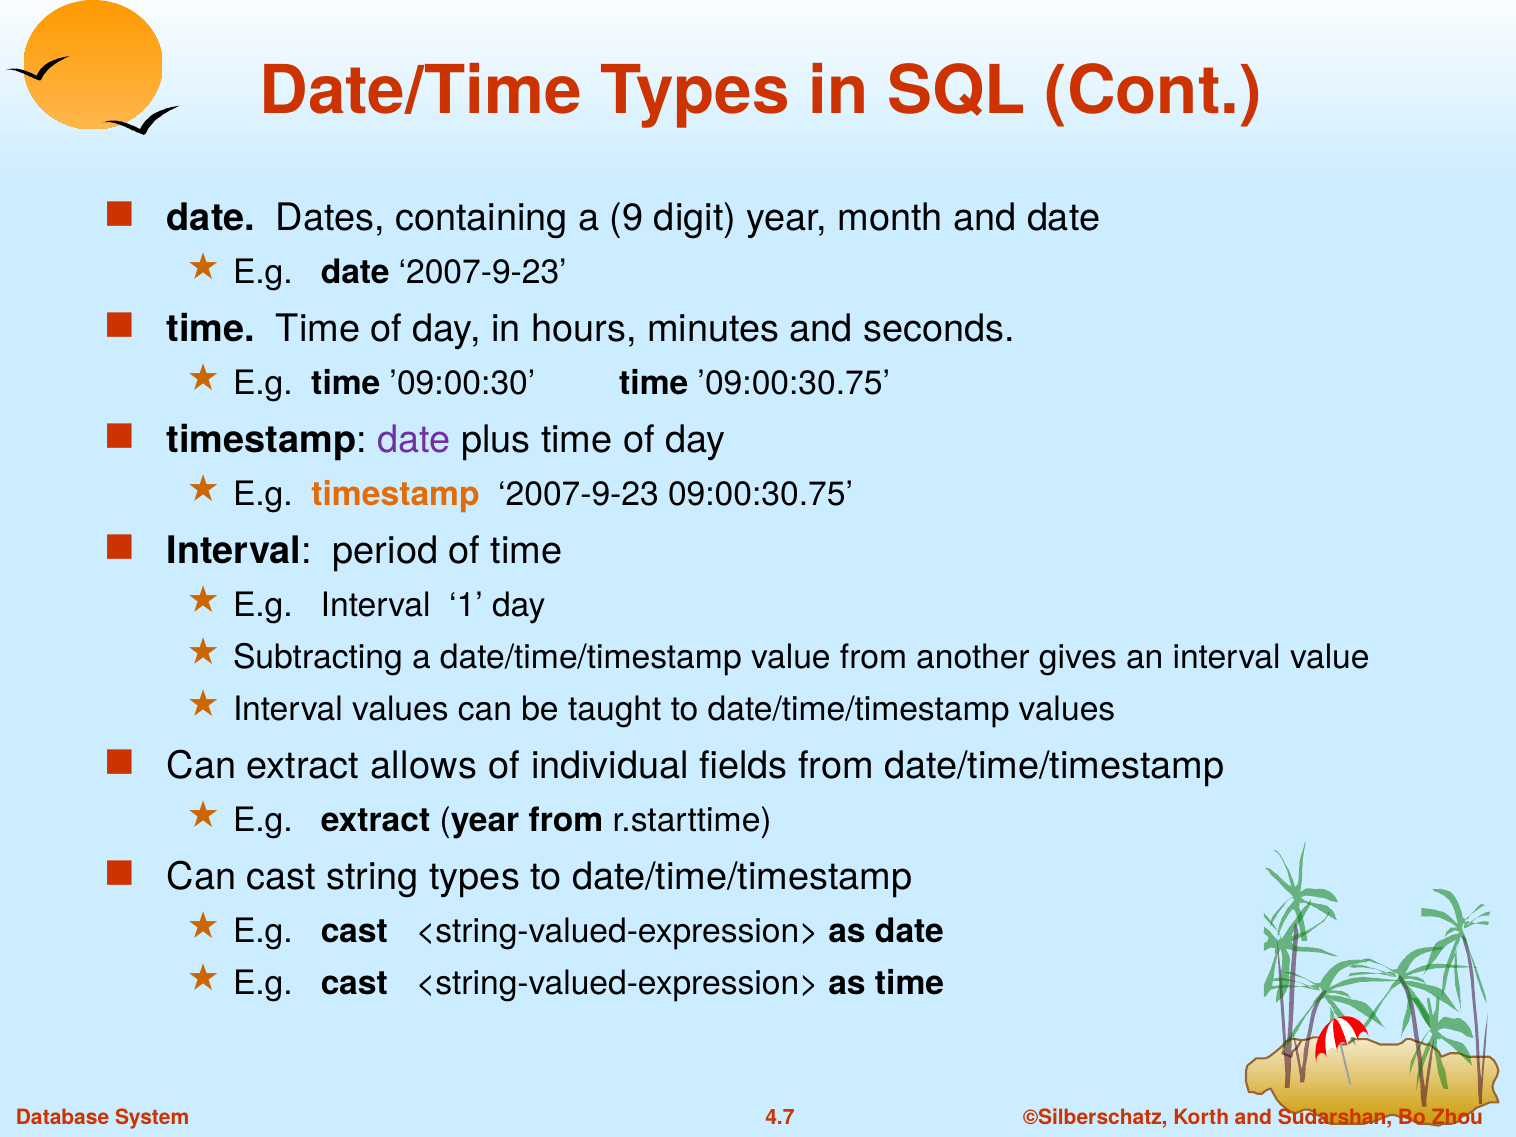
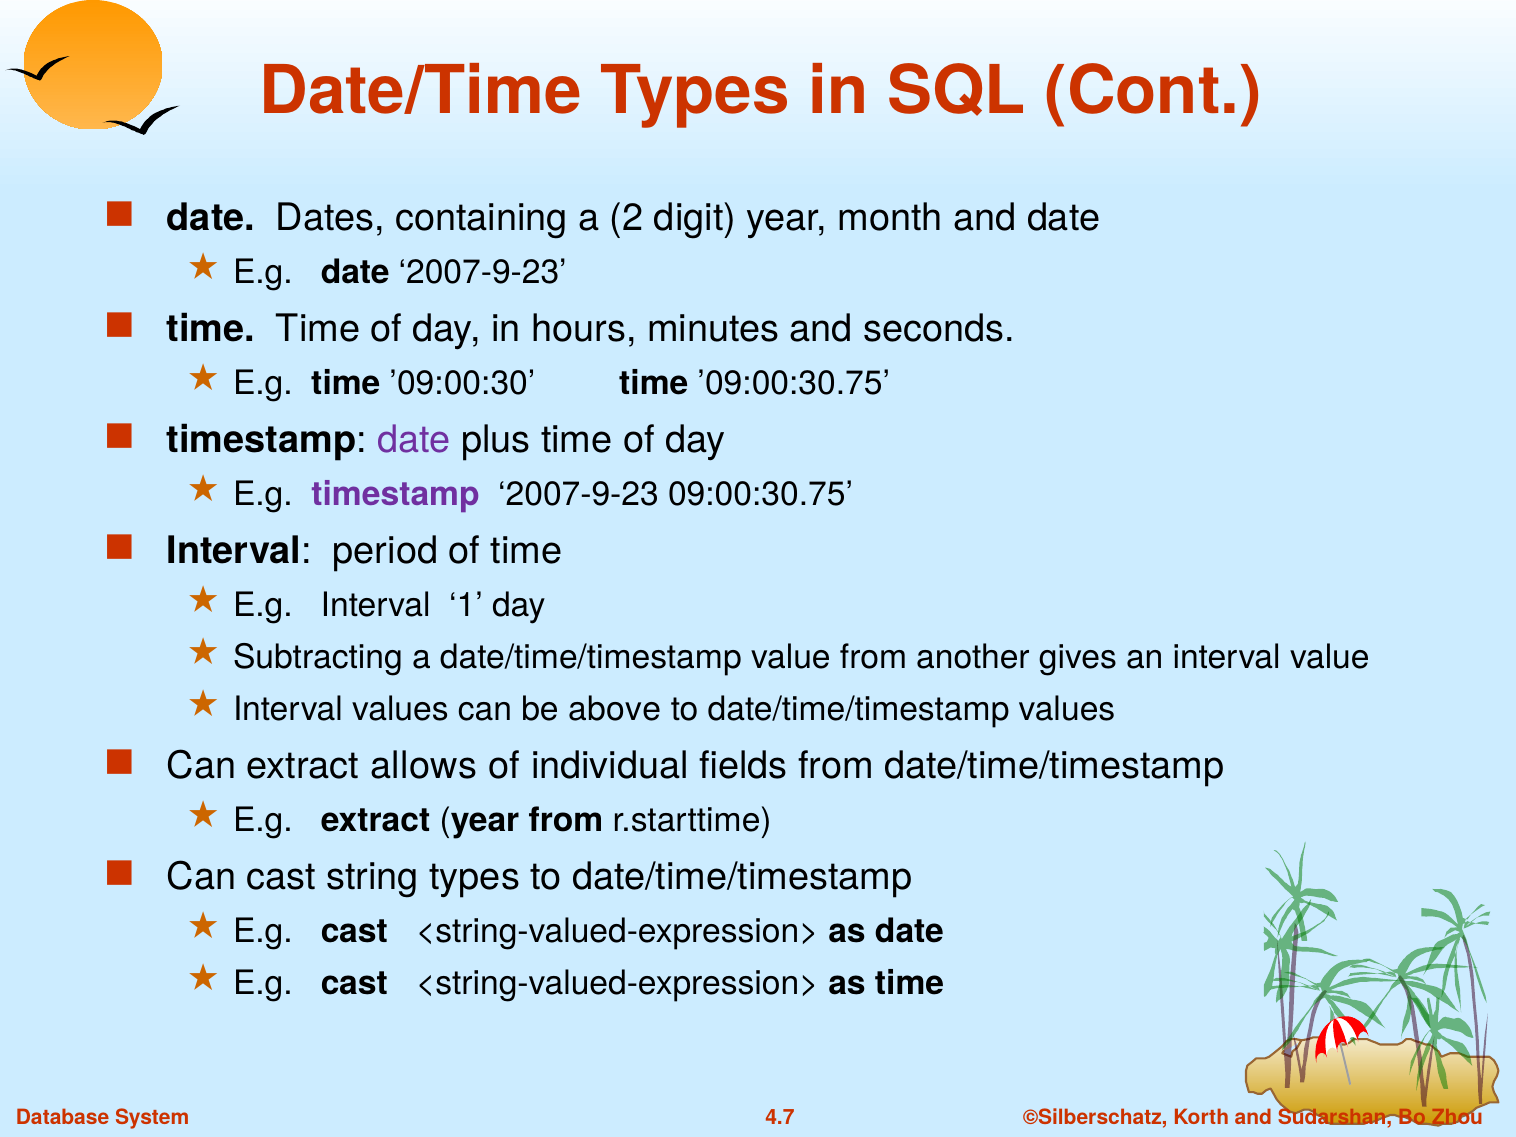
9: 9 -> 2 (627, 218)
timestamp colour: orange -> purple (396, 494)
taught: taught -> above (615, 710)
